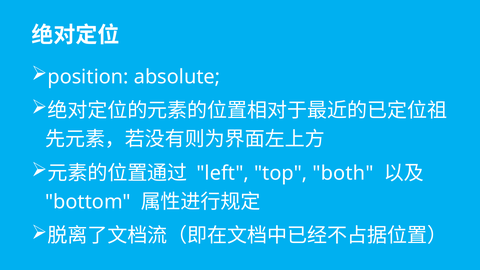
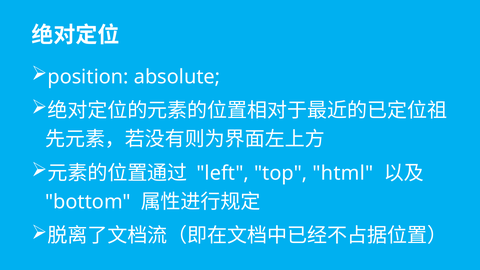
both: both -> html (343, 173)
